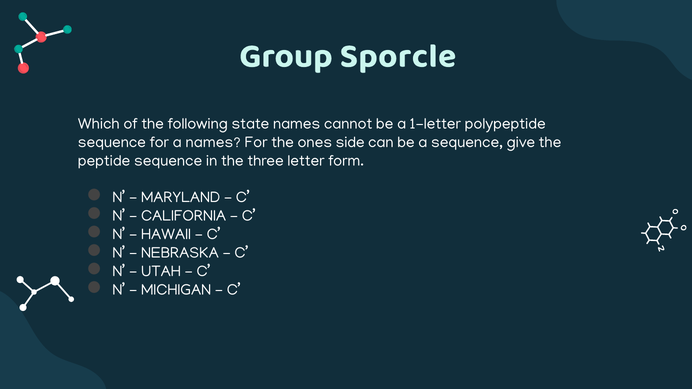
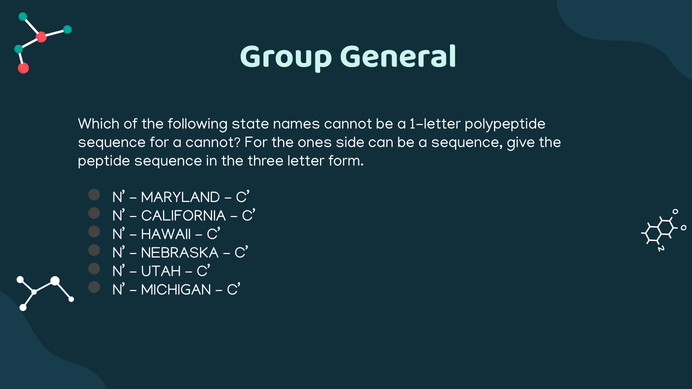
Sporcle: Sporcle -> General (398, 56)
a names: names -> cannot (213, 142)
